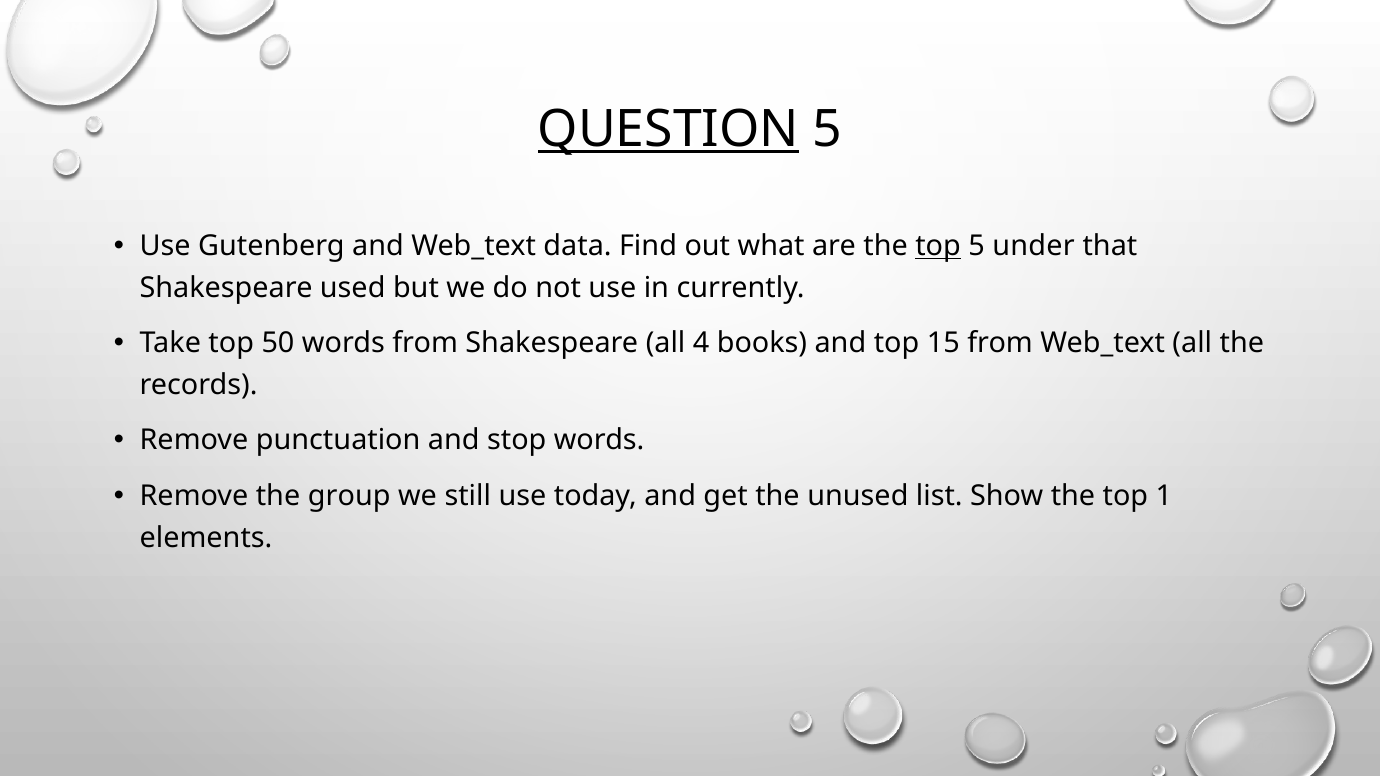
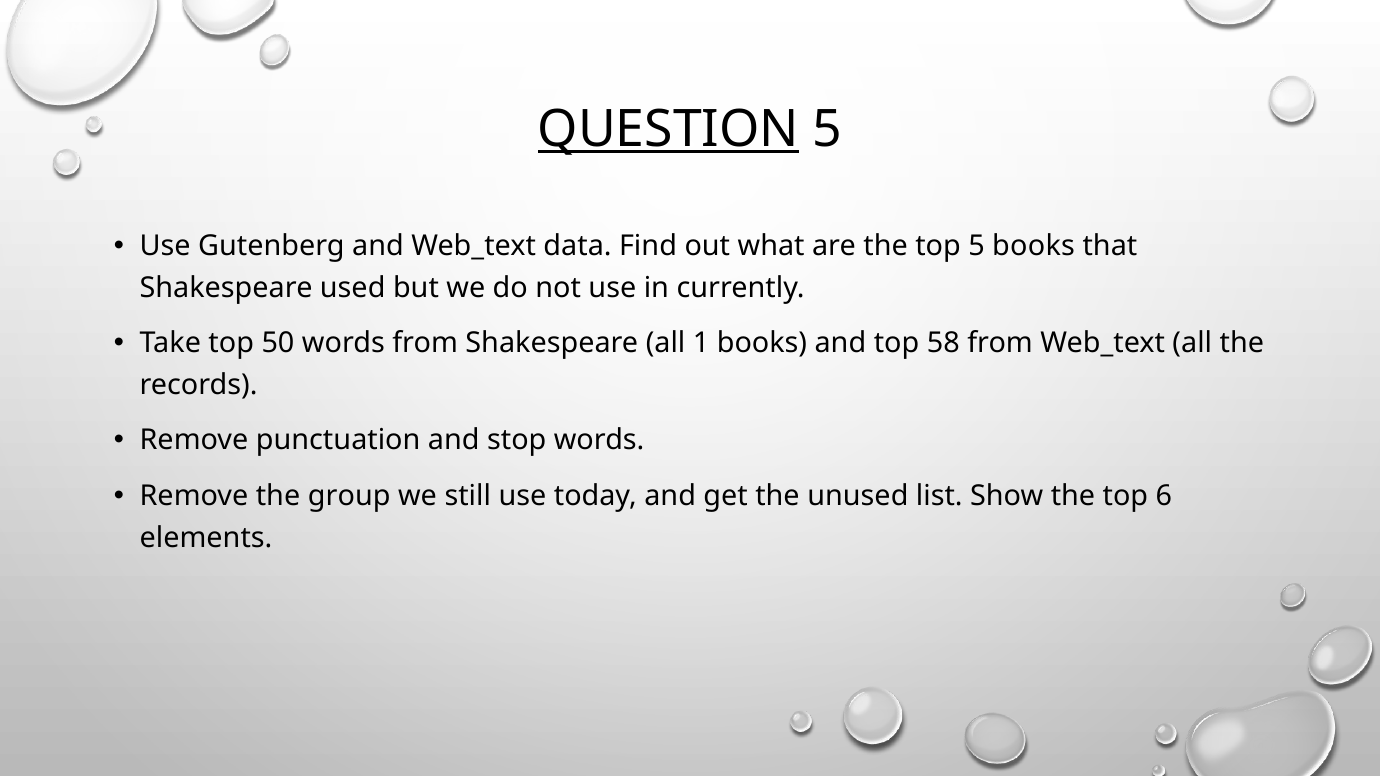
top underline: present -> none (938, 246)
5 under: under -> books (1034, 246)
4: 4 -> 1 (701, 343)
15: 15 -> 58 (943, 343)
1: 1 -> 6 (1164, 496)
